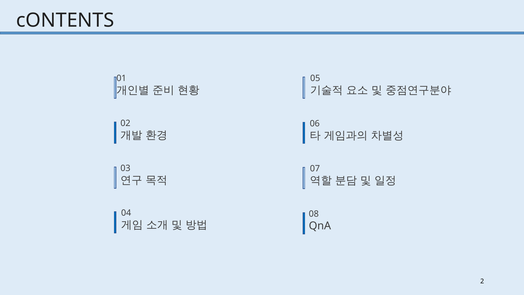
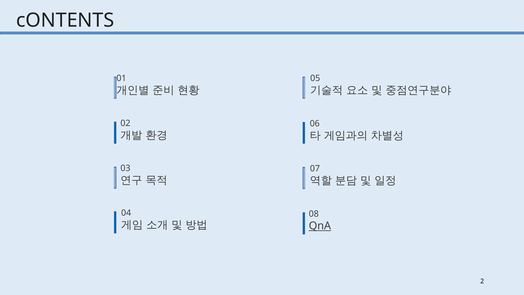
QnA underline: none -> present (320, 226)
